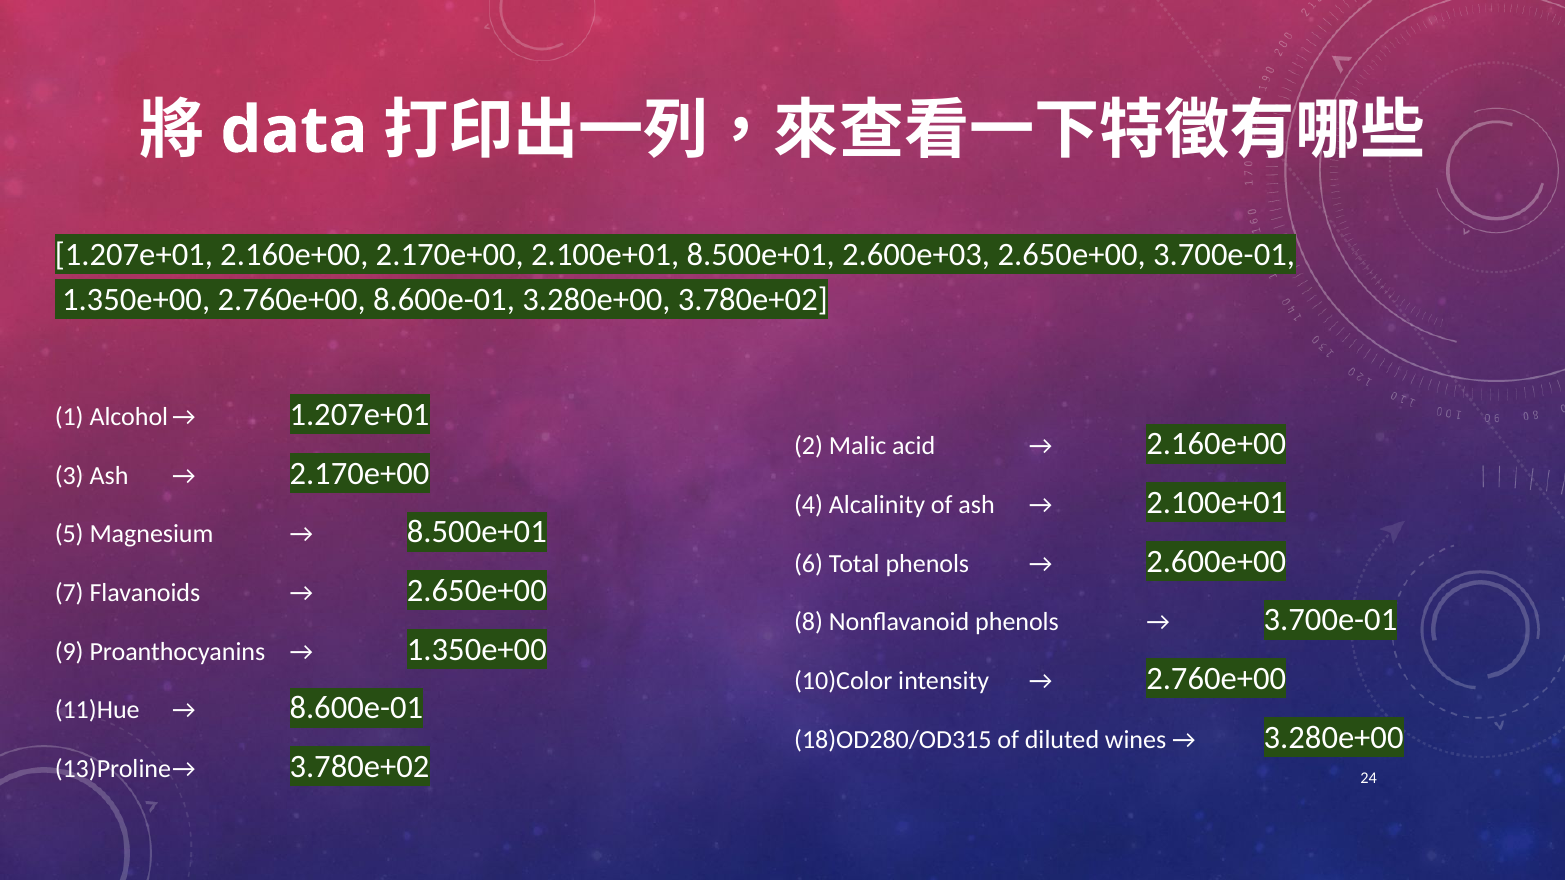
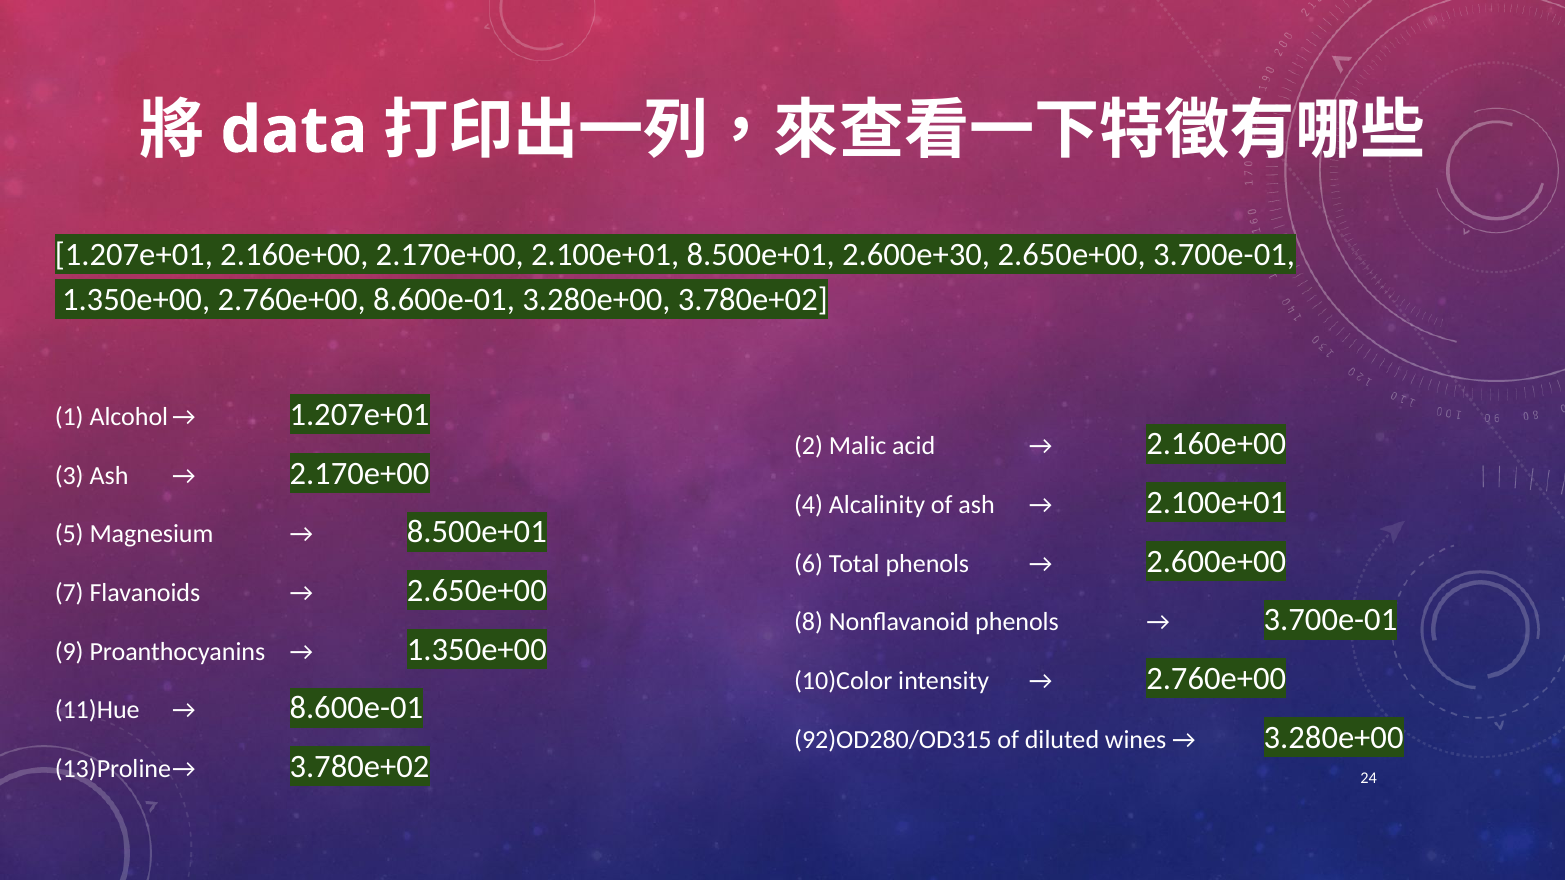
2.600e+03: 2.600e+03 -> 2.600e+30 (916, 254)
18)OD280/OD315: 18)OD280/OD315 -> 92)OD280/OD315 (893, 740)
